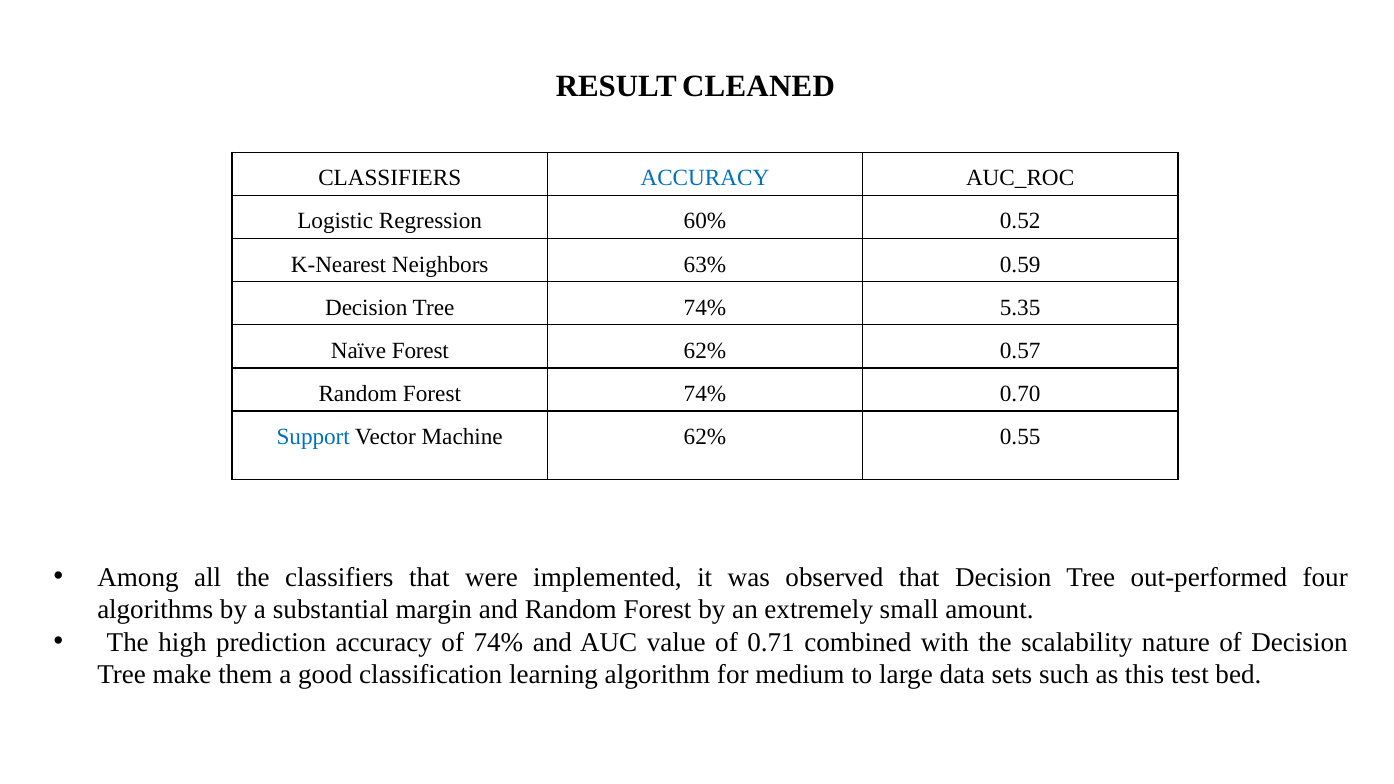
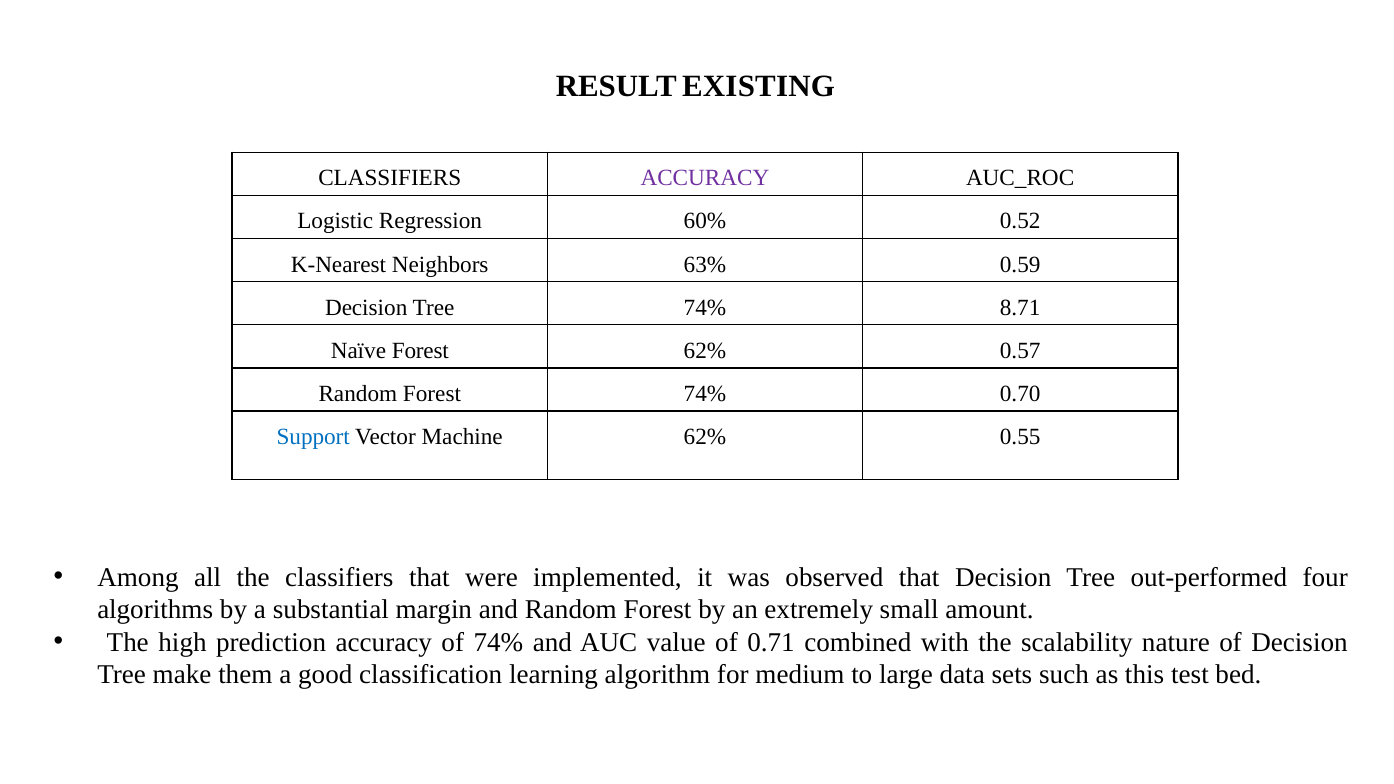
CLEANED: CLEANED -> EXISTING (759, 86)
ACCURACY colour: blue -> purple (705, 178)
5.35: 5.35 -> 8.71 (1020, 308)
